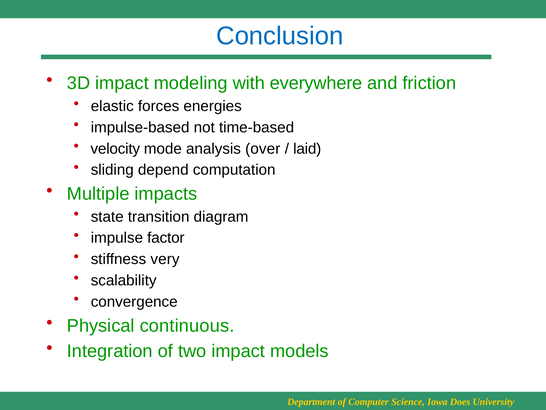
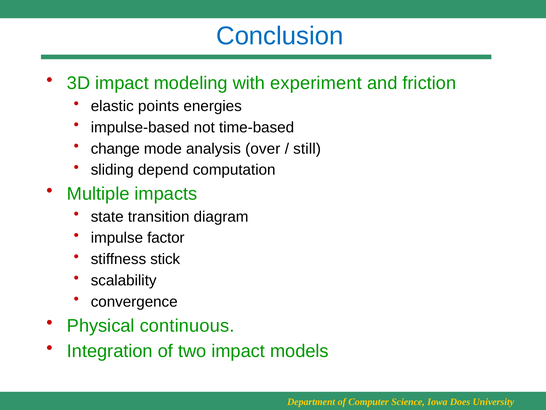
everywhere: everywhere -> experiment (316, 83)
forces: forces -> points (159, 106)
velocity: velocity -> change (115, 148)
laid: laid -> still (307, 148)
very: very -> stick (165, 259)
